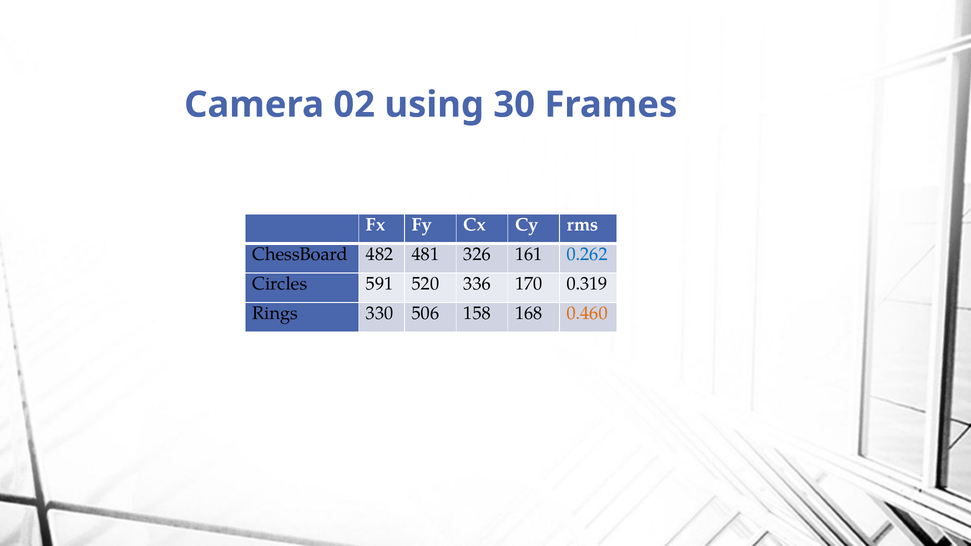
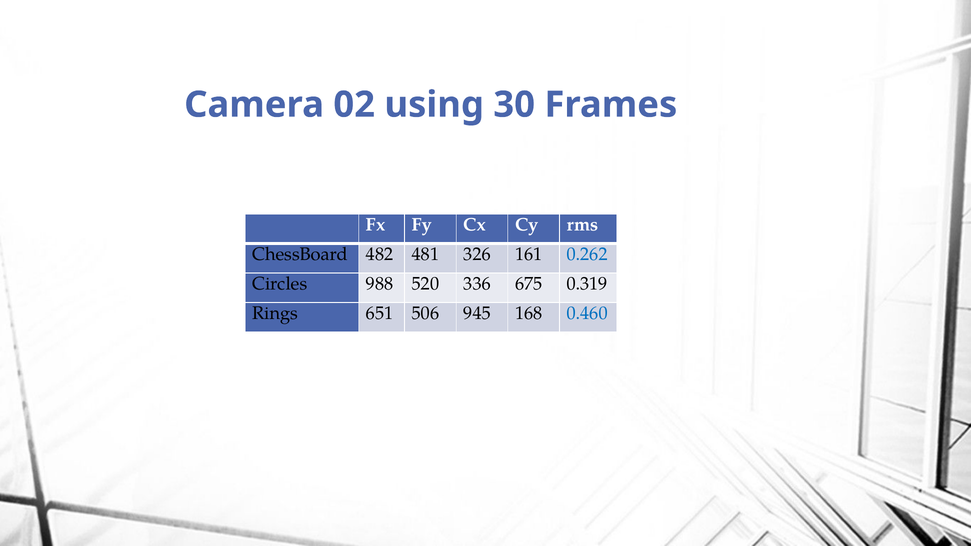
591: 591 -> 988 (380, 284)
170: 170 -> 675 (529, 284)
330: 330 -> 651 (380, 314)
158: 158 -> 945 (477, 314)
0.460 colour: orange -> blue (587, 314)
